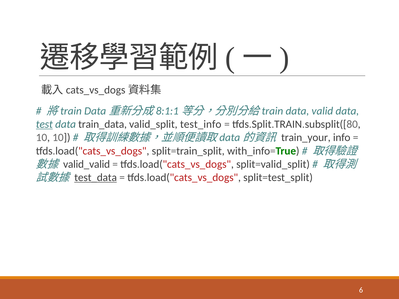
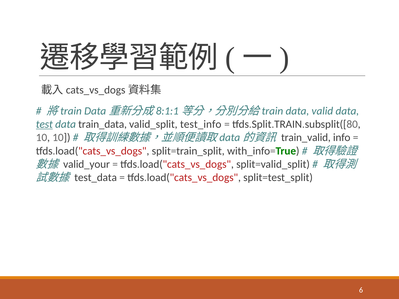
train_your: train_your -> train_valid (306, 138)
valid_valid: valid_valid -> valid_your (87, 164)
test_data underline: present -> none (96, 178)
